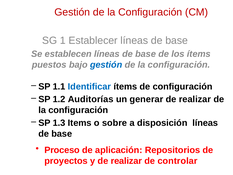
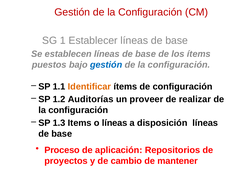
Identificar colour: blue -> orange (89, 86)
generar: generar -> proveer (146, 99)
o sobre: sobre -> líneas (115, 123)
y de realizar: realizar -> cambio (126, 161)
controlar: controlar -> mantener (178, 161)
